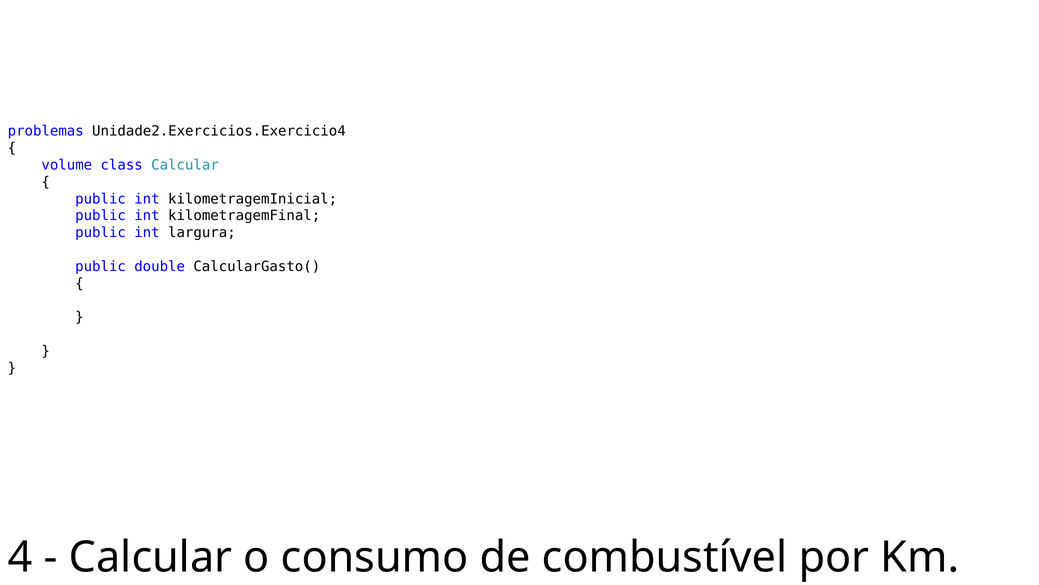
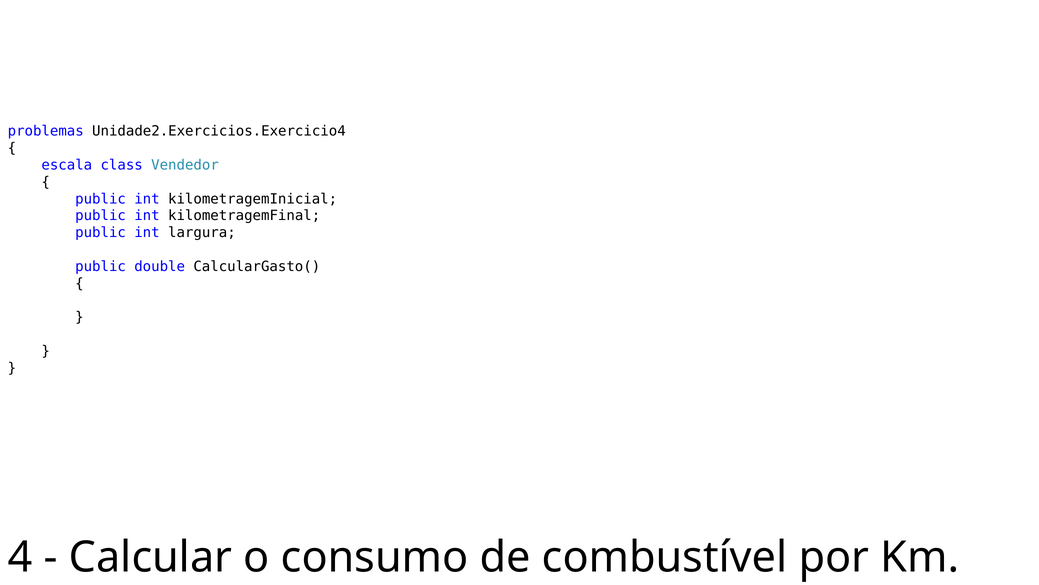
volume: volume -> escala (67, 165)
class Calcular: Calcular -> Vendedor (185, 165)
